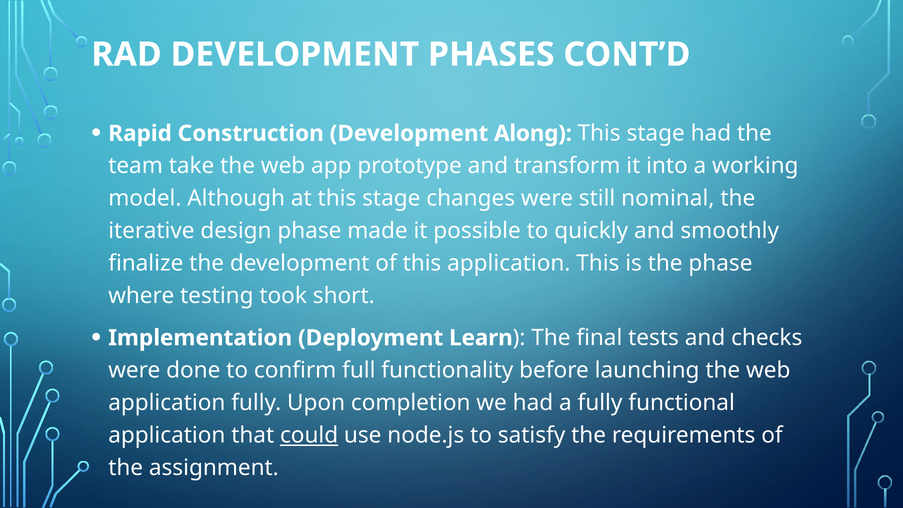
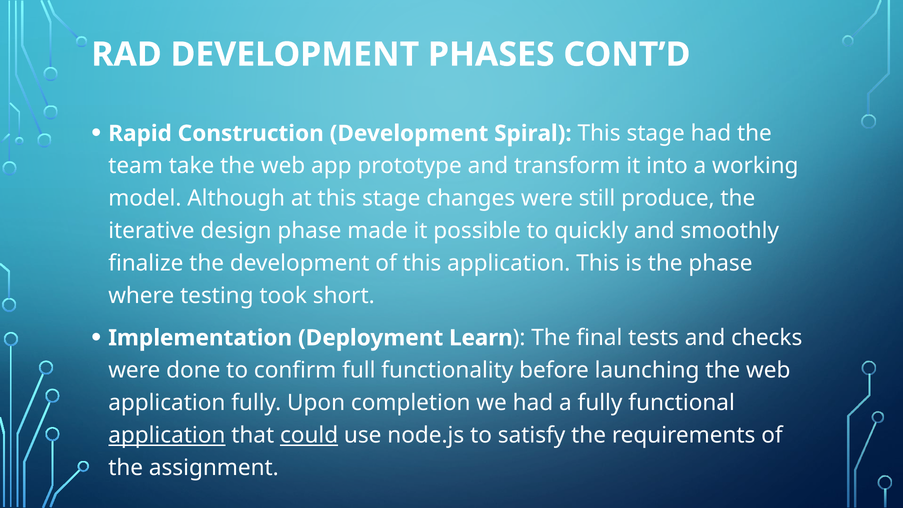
Along: Along -> Spiral (533, 133)
nominal: nominal -> produce (668, 198)
application underline: none -> present (167, 435)
